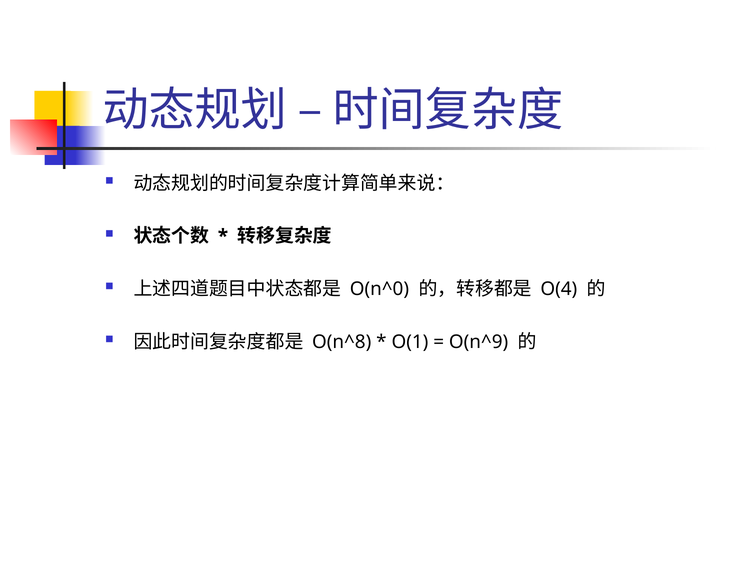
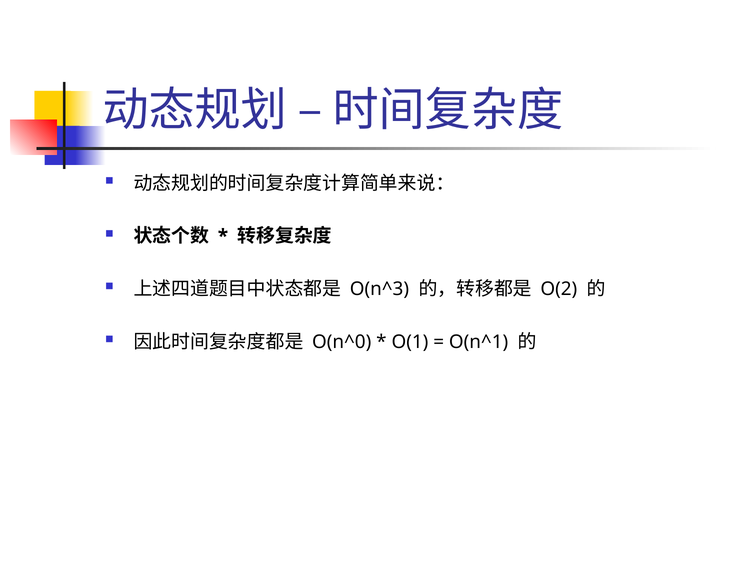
O(n^0: O(n^0 -> O(n^3 (379, 289)
O(4: O(4 -> O(2 (559, 289)
O(n^8: O(n^8 -> O(n^0 (342, 342)
O(n^9: O(n^9 -> O(n^1 (479, 342)
